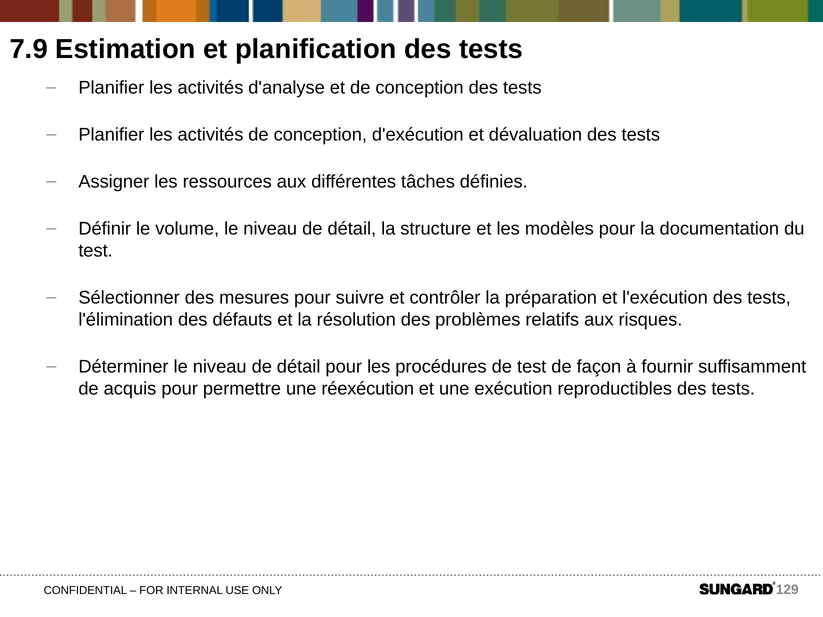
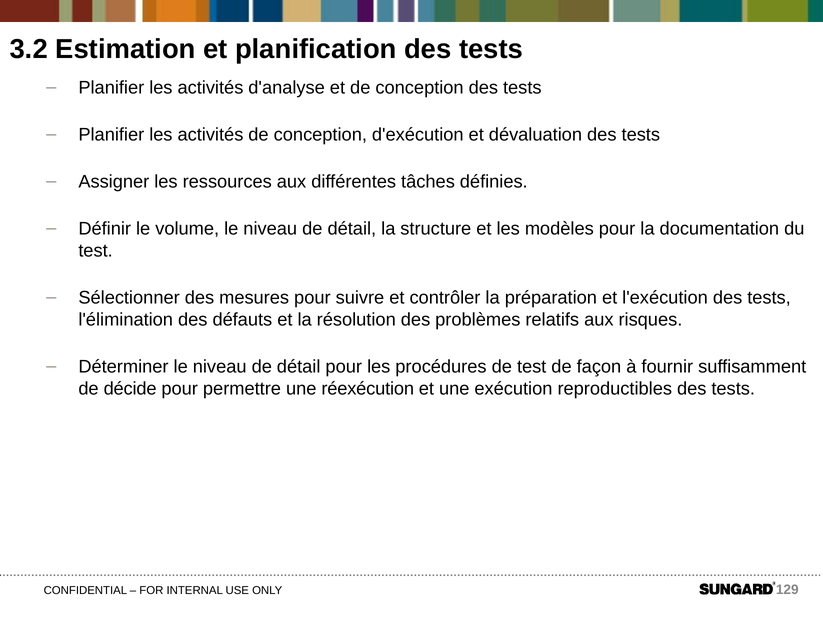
7.9: 7.9 -> 3.2 (29, 49)
acquis: acquis -> décide (130, 389)
